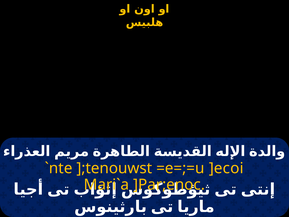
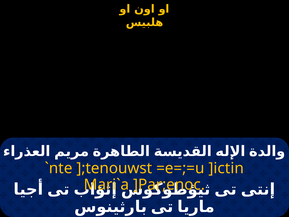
]ecoi: ]ecoi -> ]ictin (226, 168)
